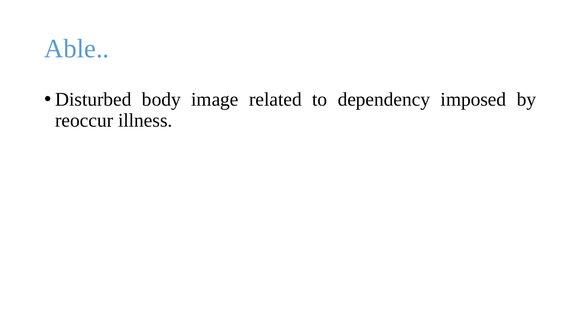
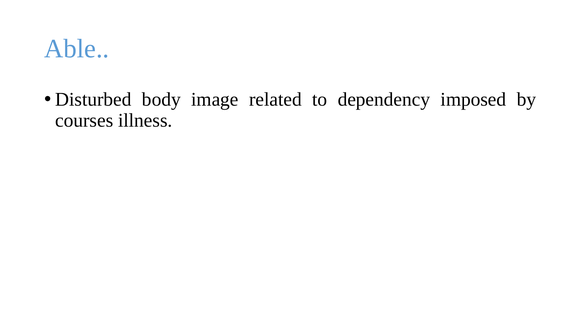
reoccur: reoccur -> courses (84, 120)
